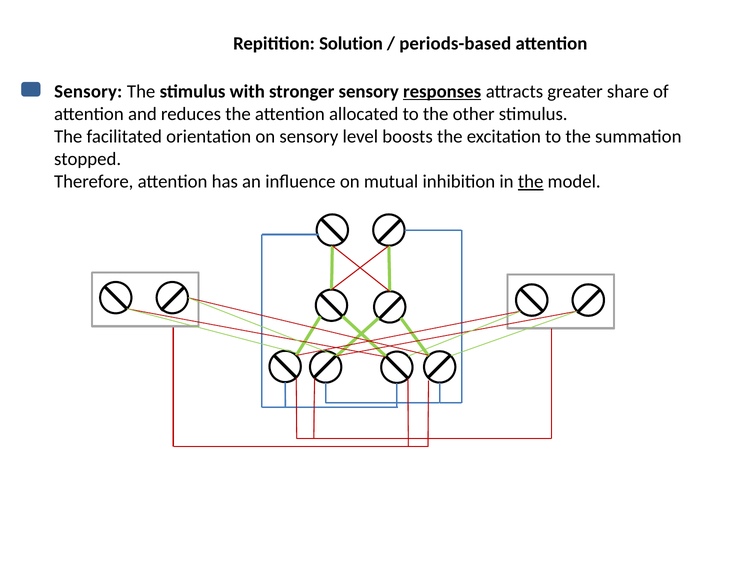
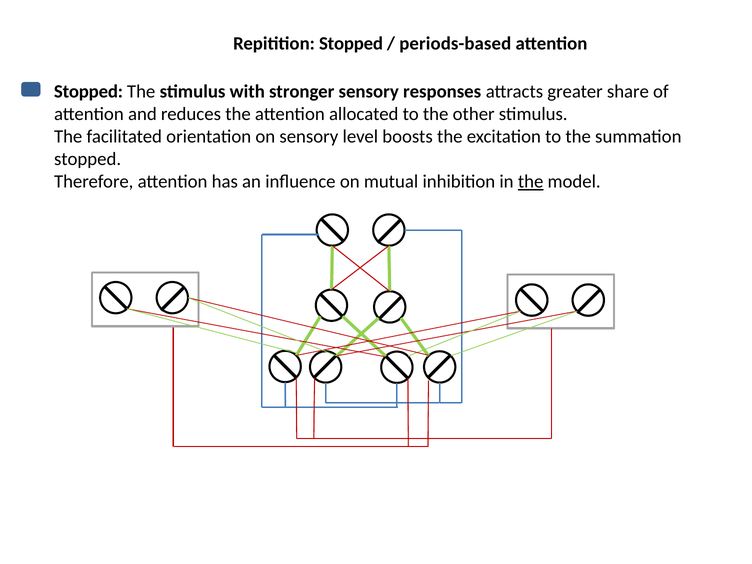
Repitition Solution: Solution -> Stopped (351, 43)
Sensory: Sensory -> Stopped (88, 91)
responses underline: present -> none (442, 91)
